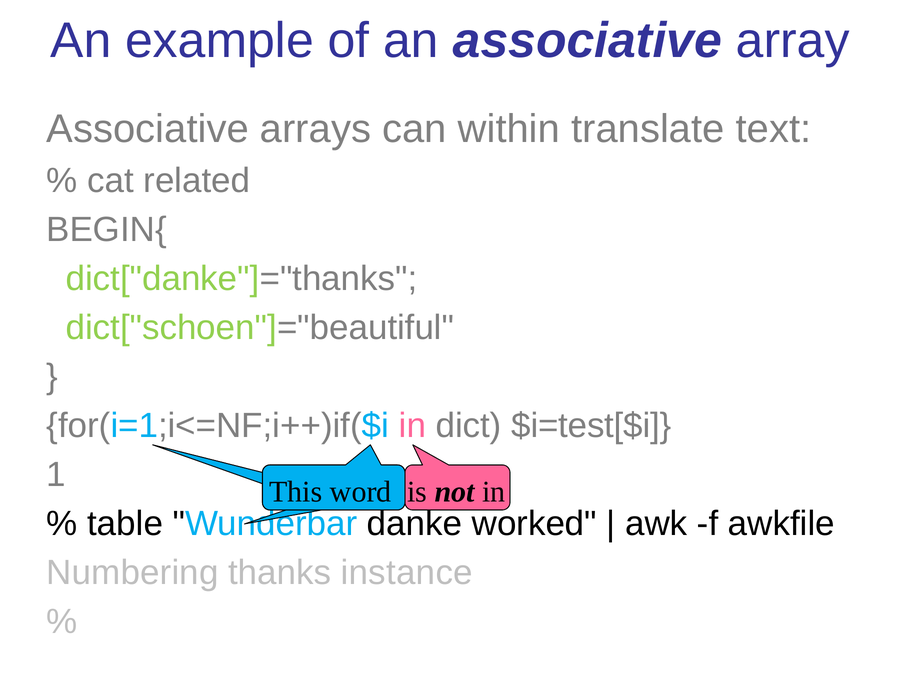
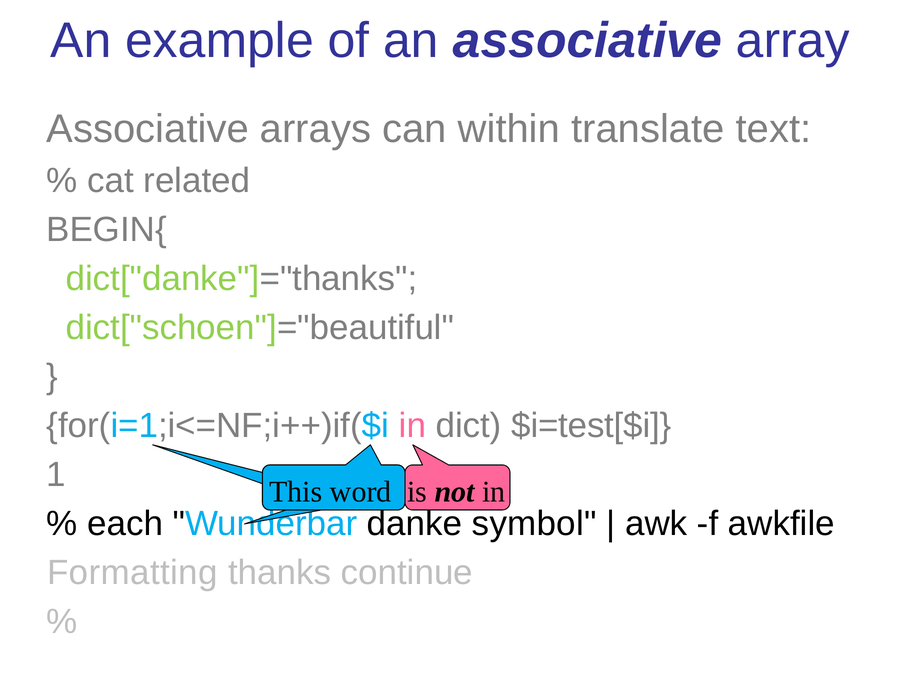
table: table -> each (125, 524)
worked: worked -> symbol (534, 524)
Numbering: Numbering -> Formatting (132, 573)
instance: instance -> continue (407, 573)
